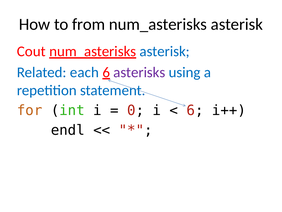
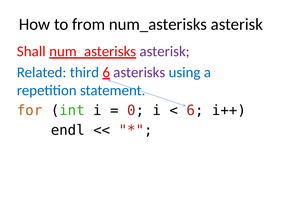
Cout: Cout -> Shall (31, 51)
asterisk colour: blue -> purple (165, 51)
each: each -> third (84, 72)
